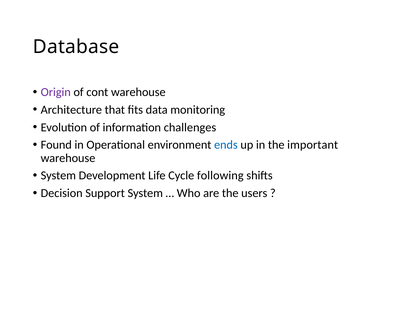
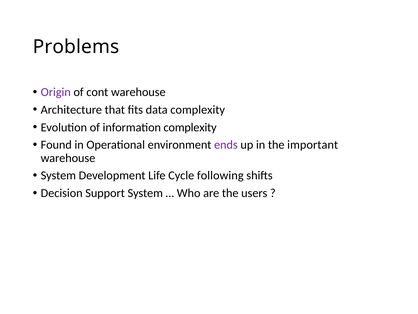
Database: Database -> Problems (76, 47)
data monitoring: monitoring -> complexity (198, 110)
information challenges: challenges -> complexity (190, 127)
ends colour: blue -> purple (226, 145)
